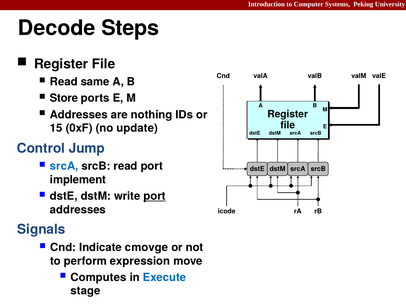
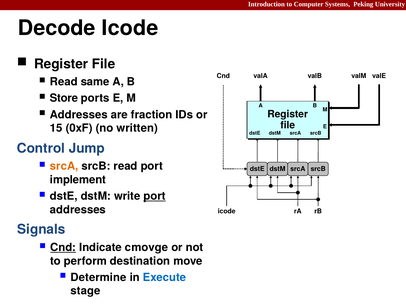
Decode Steps: Steps -> Icode (130, 28)
nothing: nothing -> fraction (152, 115)
update: update -> written (137, 128)
srcA colour: blue -> orange (64, 166)
Cnd underline: none -> present (63, 248)
expression: expression -> destination (140, 261)
Computes: Computes -> Determine (99, 278)
